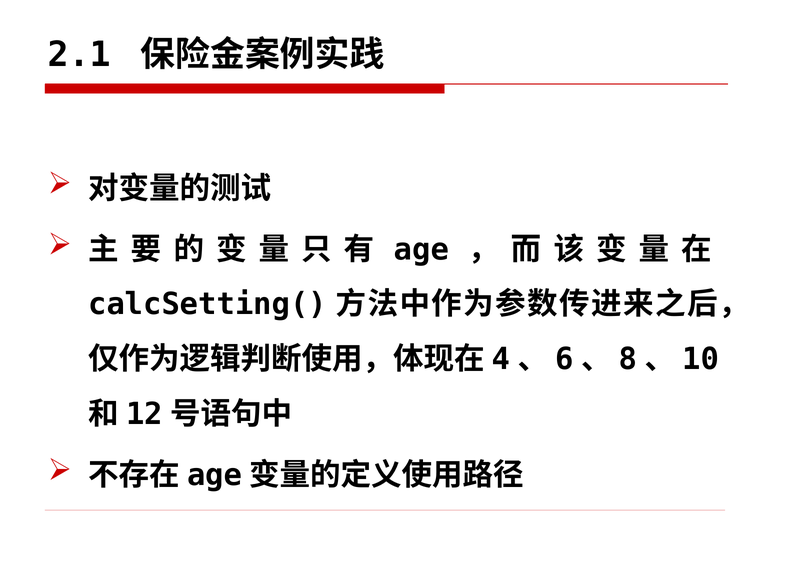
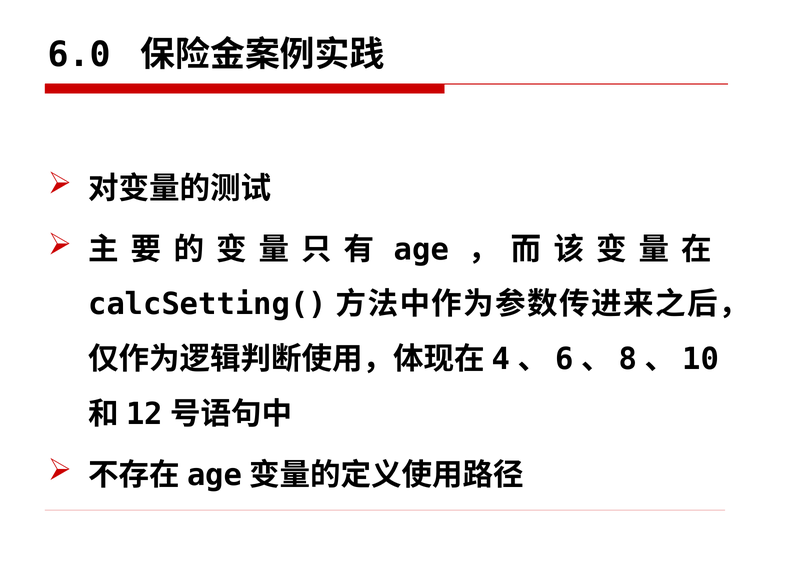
2.1: 2.1 -> 6.0 (79, 55)
